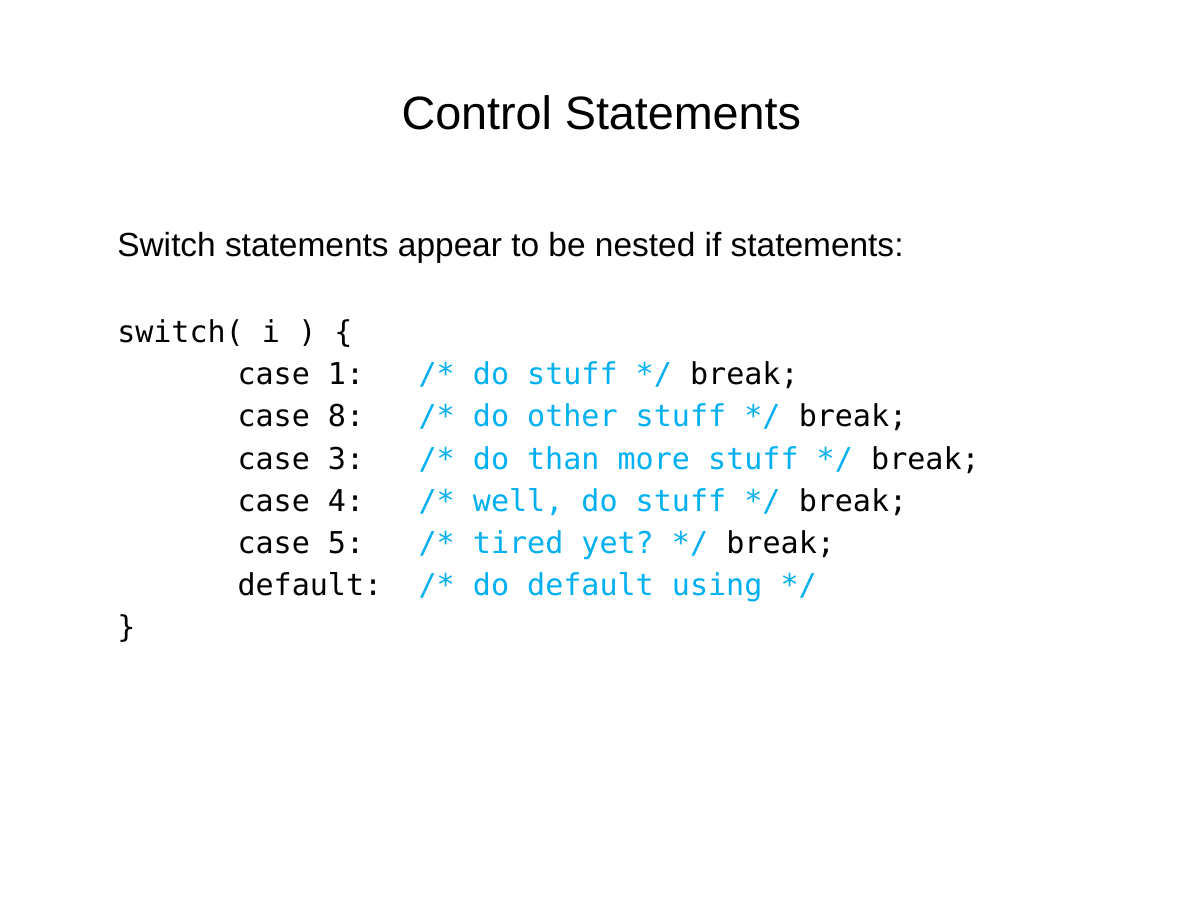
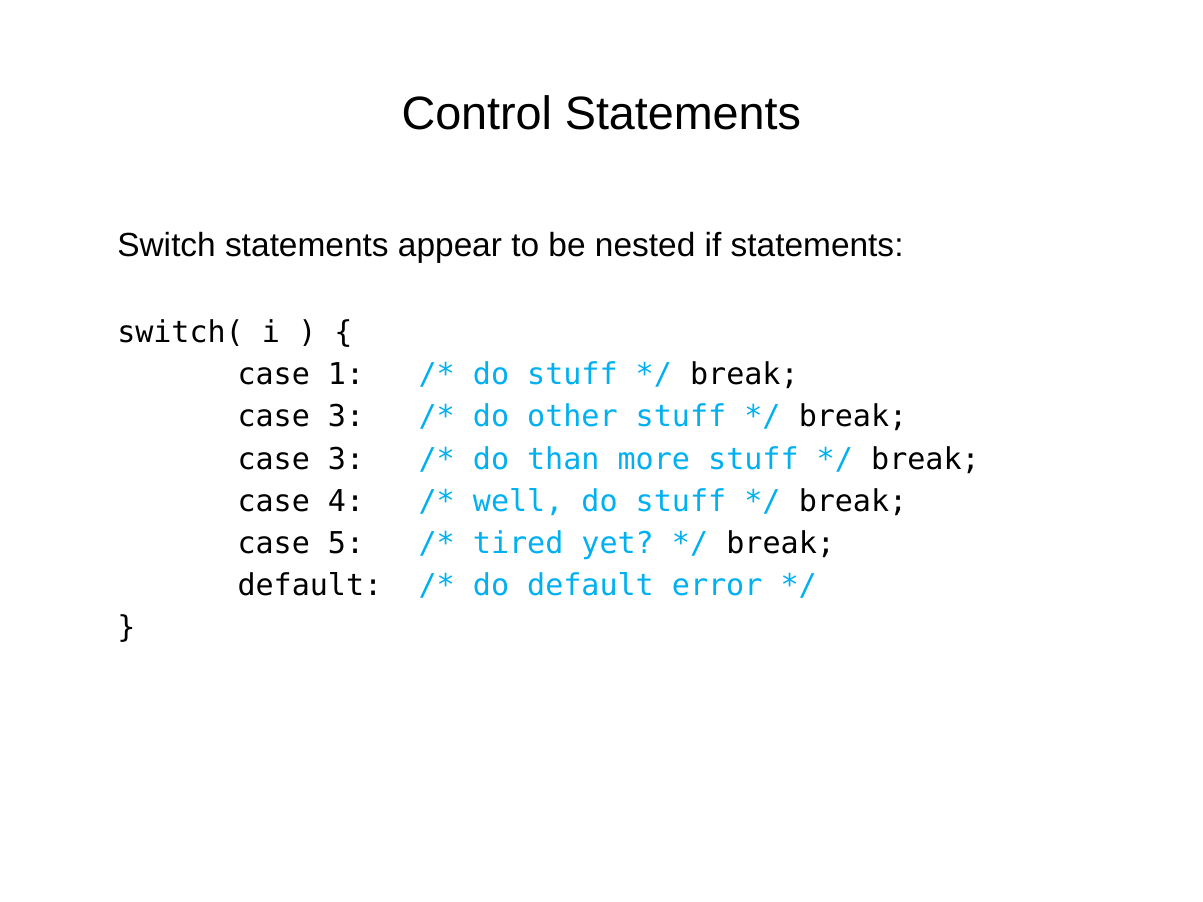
8: 8 -> 3 (346, 417)
using: using -> error (717, 586)
